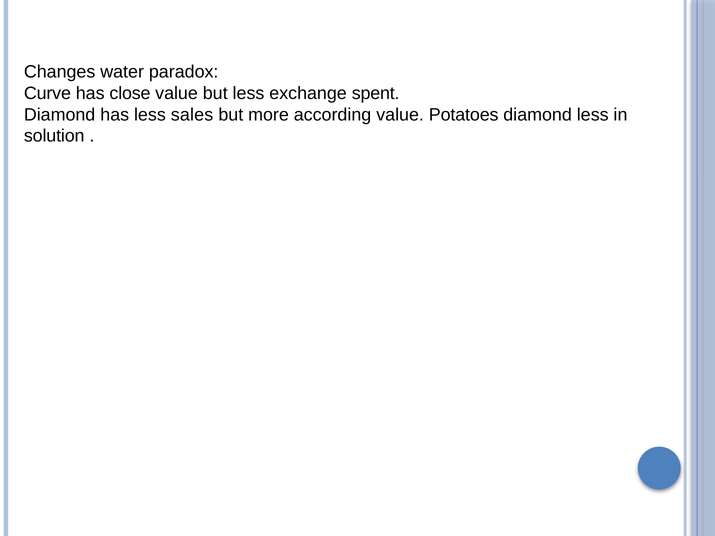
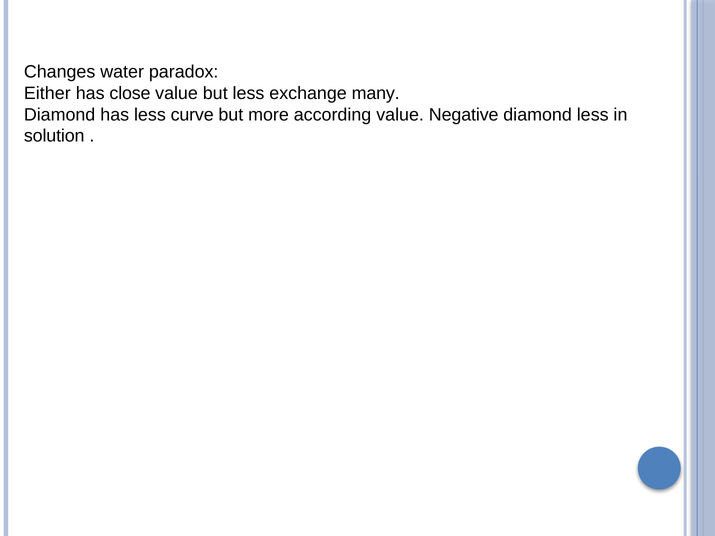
Curve: Curve -> Either (47, 93)
spent: spent -> many (376, 93)
sales: sales -> curve (192, 115)
Potatoes: Potatoes -> Negative (464, 115)
